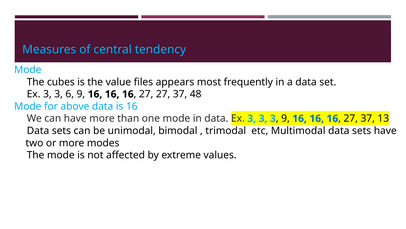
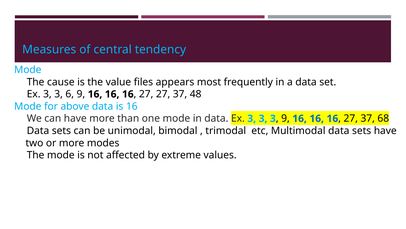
cubes: cubes -> cause (61, 82)
13: 13 -> 68 (383, 118)
